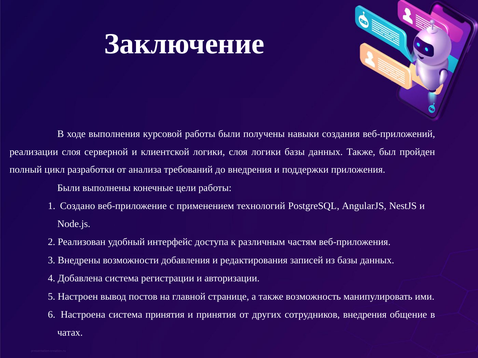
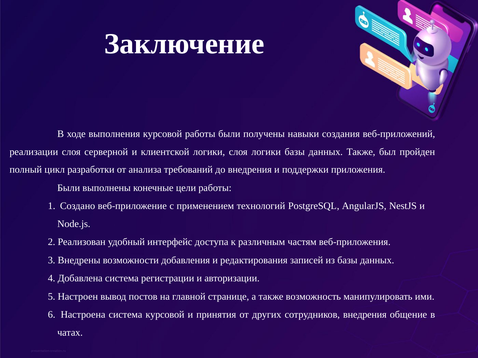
система принятия: принятия -> курсовой (165, 315)
